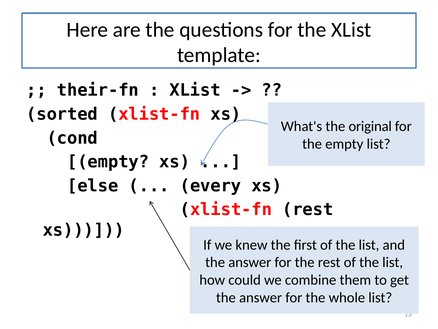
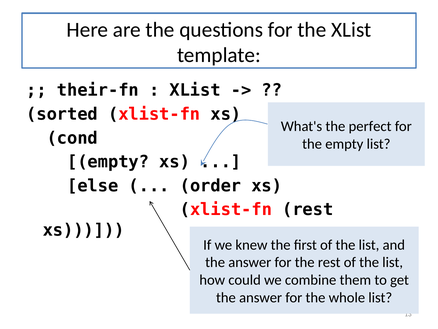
original: original -> perfect (370, 126)
every: every -> order (210, 185)
